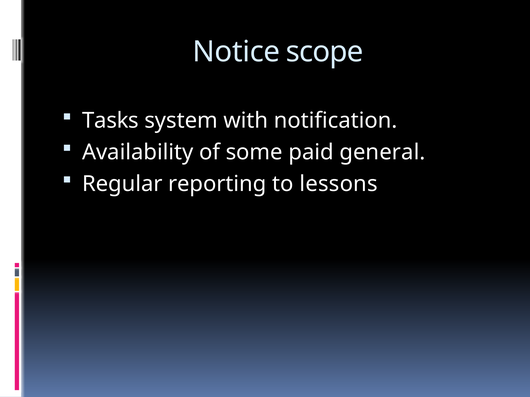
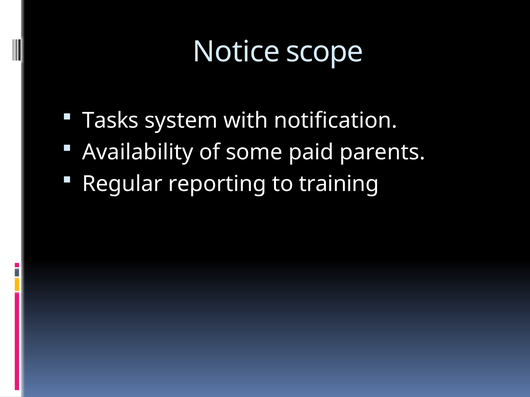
general: general -> parents (382, 152)
lessons: lessons -> training (339, 184)
